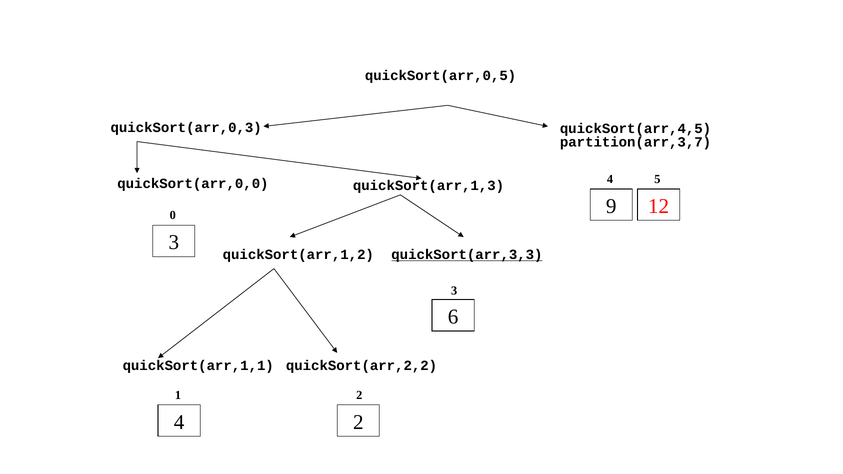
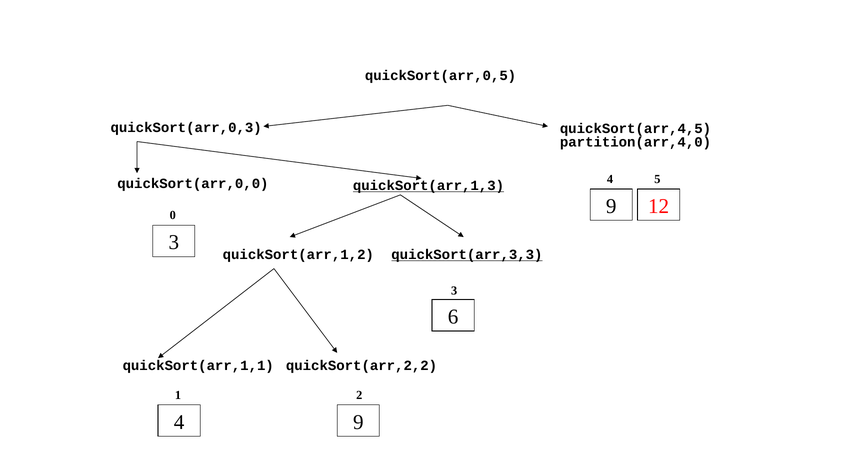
partition(arr,3,7: partition(arr,3,7 -> partition(arr,4,0 (636, 142)
quickSort(arr,1,3 underline: none -> present (429, 186)
4 2: 2 -> 9 (358, 422)
